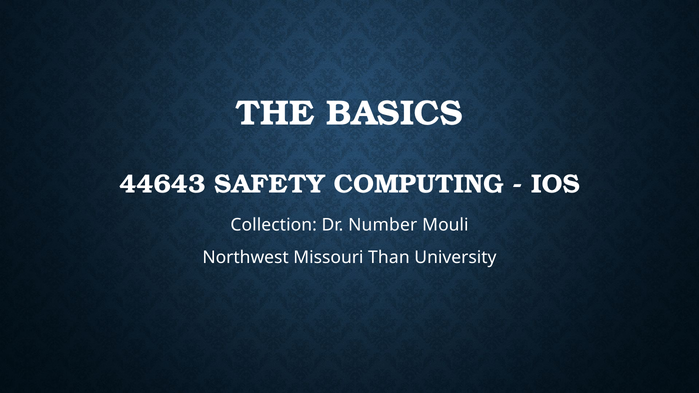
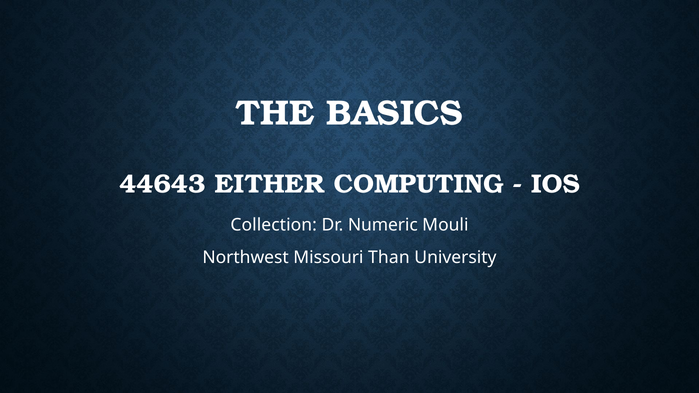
SAFETY: SAFETY -> EITHER (270, 184)
Number: Number -> Numeric (383, 225)
